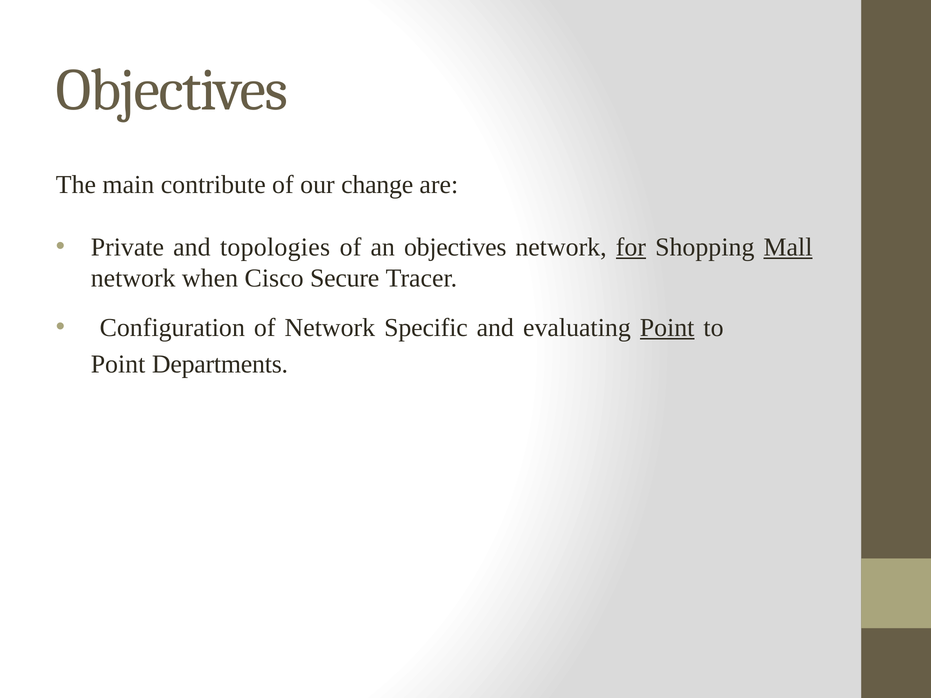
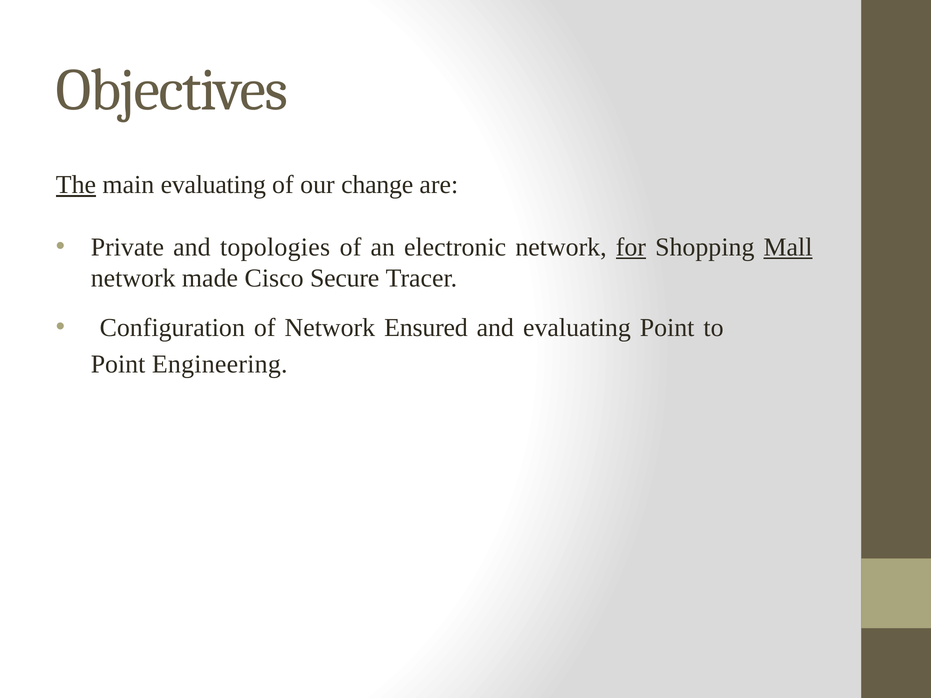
The underline: none -> present (76, 185)
main contribute: contribute -> evaluating (213, 185)
an objectives: objectives -> electronic (455, 247)
when: when -> made (210, 278)
Specific: Specific -> Ensured (426, 328)
Point underline: present -> none (667, 328)
Departments: Departments -> Engineering (220, 364)
